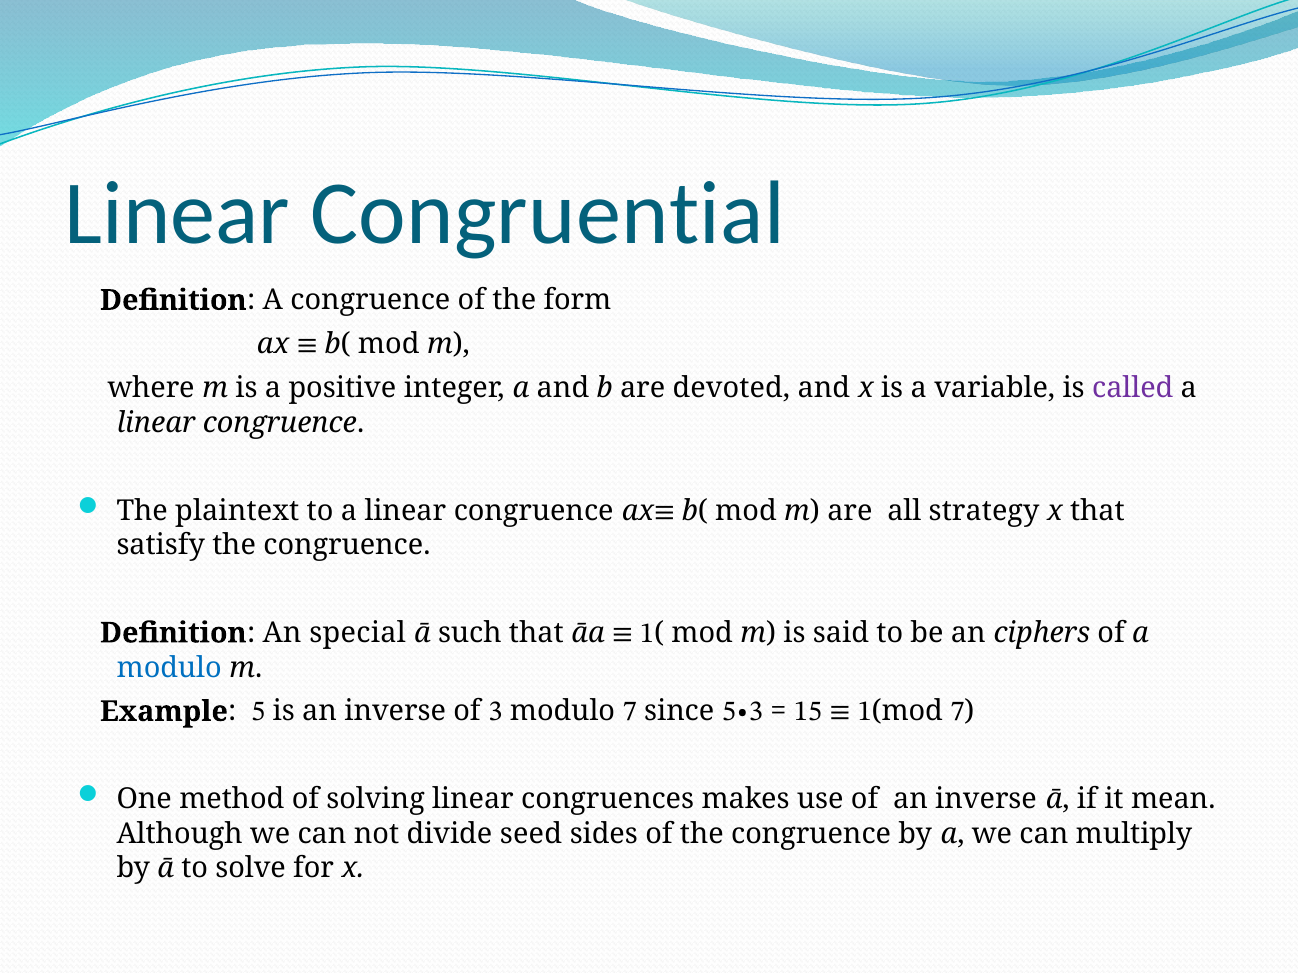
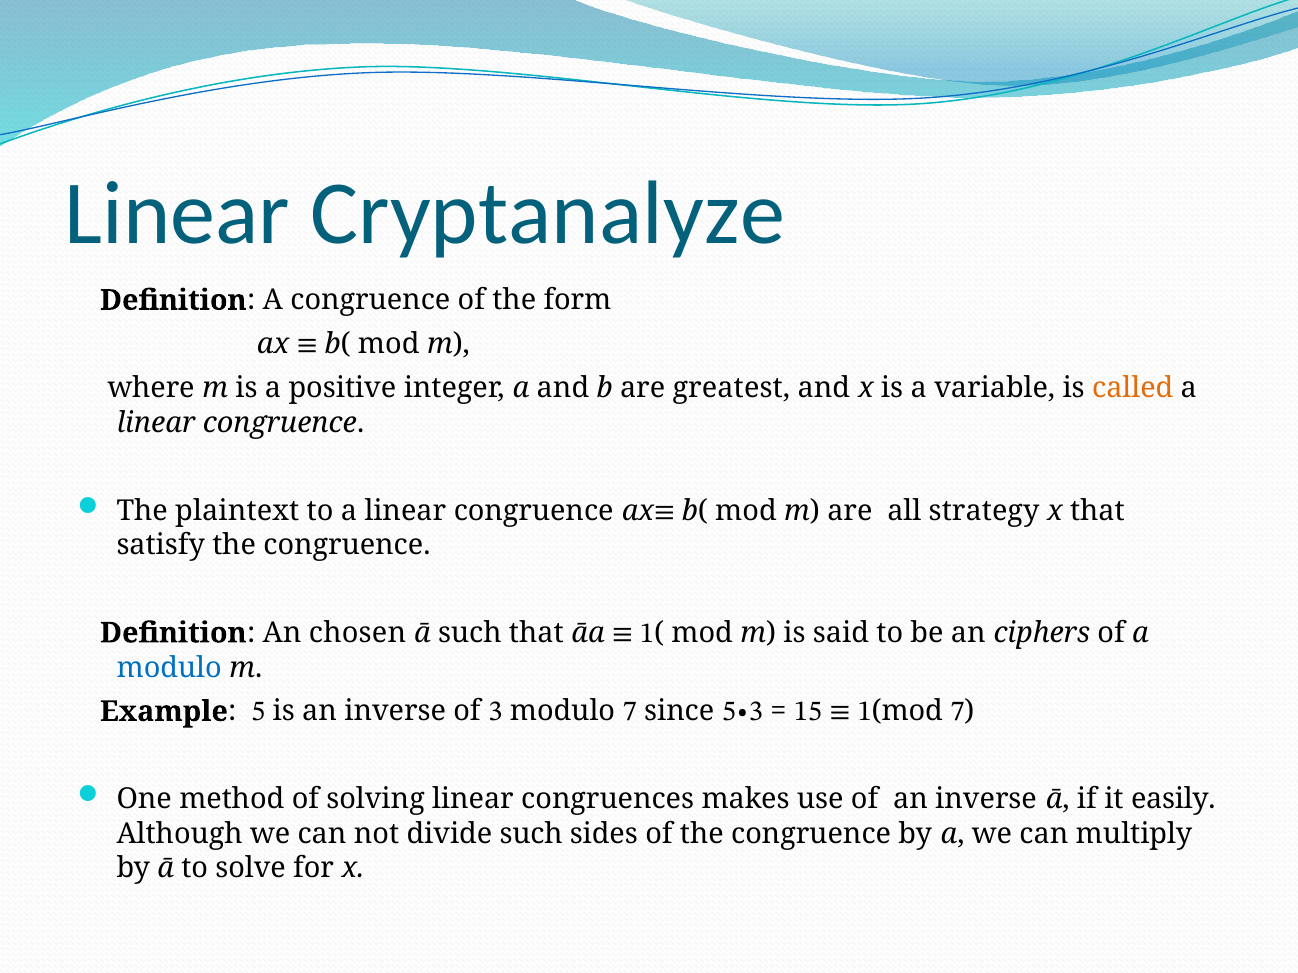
Congruential: Congruential -> Cryptanalyze (548, 214)
devoted: devoted -> greatest (731, 388)
called colour: purple -> orange (1133, 388)
special: special -> chosen (358, 633)
mean: mean -> easily (1173, 800)
divide seed: seed -> such (531, 834)
